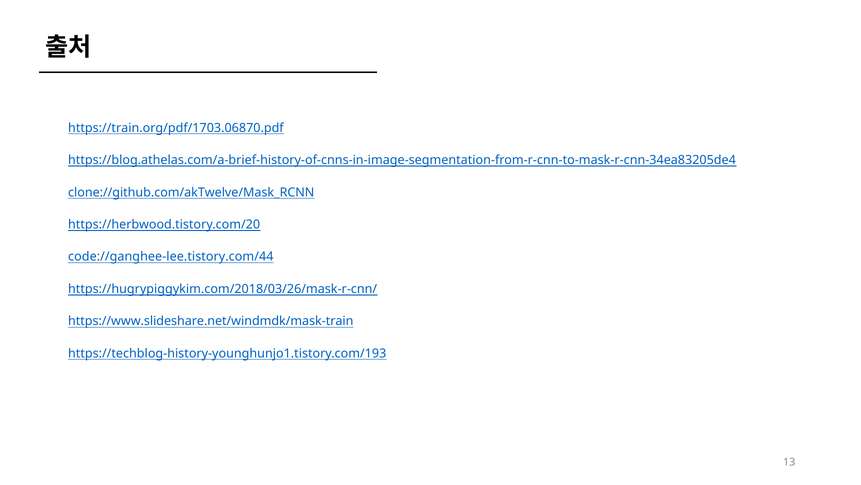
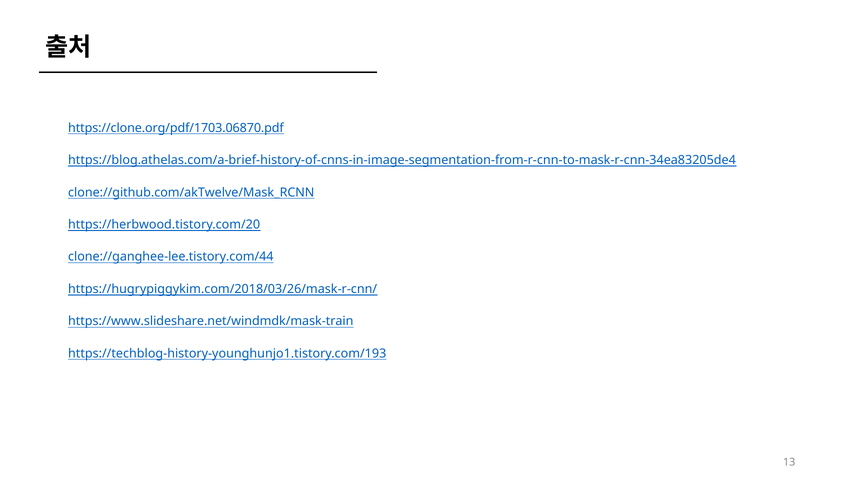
https://train.org/pdf/1703.06870.pdf: https://train.org/pdf/1703.06870.pdf -> https://clone.org/pdf/1703.06870.pdf (176, 128)
code://ganghee-lee.tistory.com/44: code://ganghee-lee.tistory.com/44 -> clone://ganghee-lee.tistory.com/44 (171, 256)
